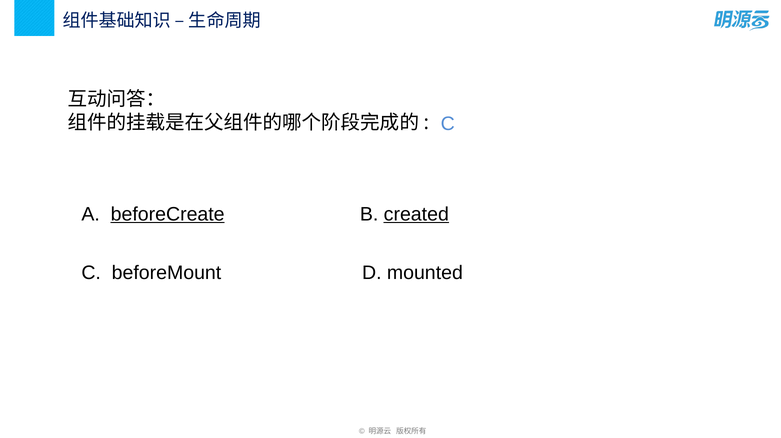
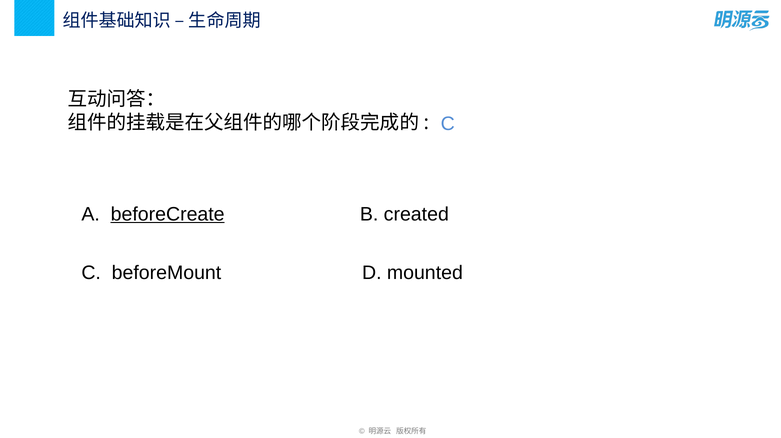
created underline: present -> none (416, 214)
